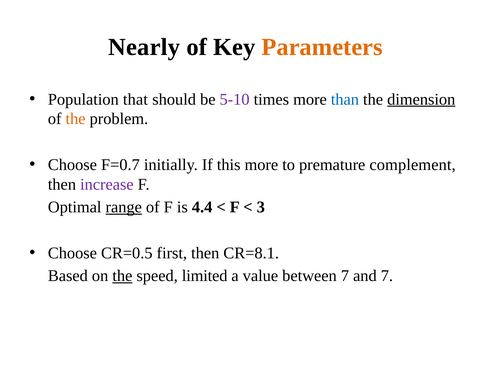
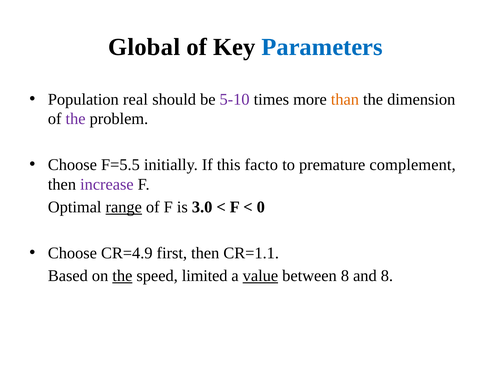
Nearly: Nearly -> Global (144, 47)
Parameters colour: orange -> blue (322, 47)
that: that -> real (135, 99)
than colour: blue -> orange (345, 99)
dimension underline: present -> none (421, 99)
the colour: orange -> purple (76, 119)
F=0.7: F=0.7 -> F=5.5 (120, 165)
this more: more -> facto (261, 165)
4.4: 4.4 -> 3.0 (202, 207)
3: 3 -> 0 (261, 207)
CR=0.5: CR=0.5 -> CR=4.9 (127, 253)
CR=8.1: CR=8.1 -> CR=1.1 (251, 253)
value underline: none -> present (260, 276)
between 7: 7 -> 8 (345, 276)
and 7: 7 -> 8 (387, 276)
